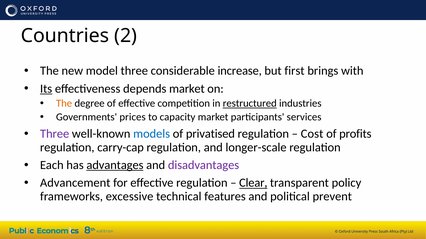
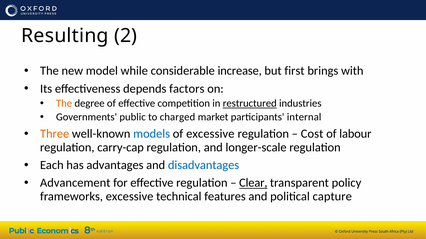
Countries: Countries -> Resulting (65, 36)
model three: three -> while (134, 71)
Its underline: present -> none (46, 89)
depends market: market -> factors (187, 89)
prices: prices -> public (133, 117)
capacity: capacity -> charged (177, 117)
services: services -> internal (304, 117)
Three colour: purple -> orange (55, 134)
of privatised: privatised -> excessive (210, 134)
profits: profits -> labour (355, 134)
advantages underline: present -> none (115, 166)
disadvantages colour: purple -> blue (204, 166)
prevent: prevent -> capture (332, 197)
